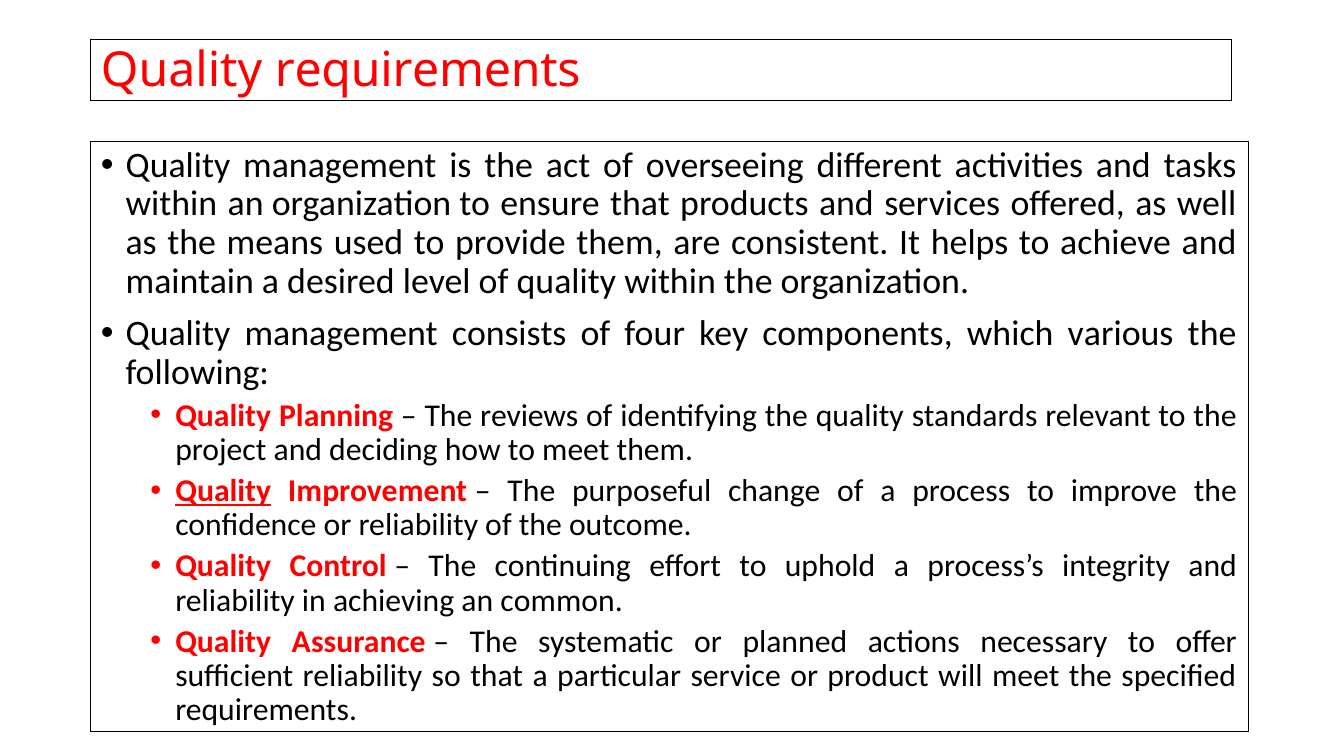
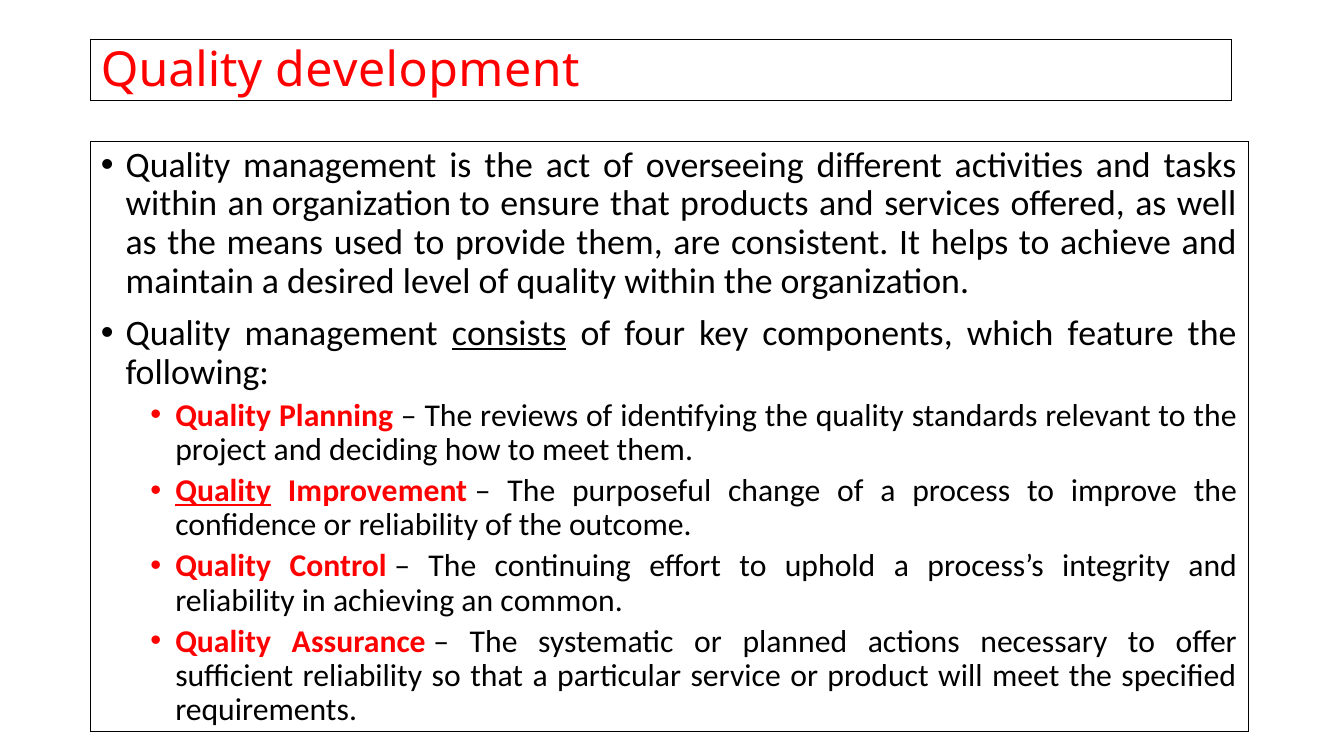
Quality requirements: requirements -> development (427, 70)
consists underline: none -> present (509, 334)
various: various -> feature (1121, 334)
